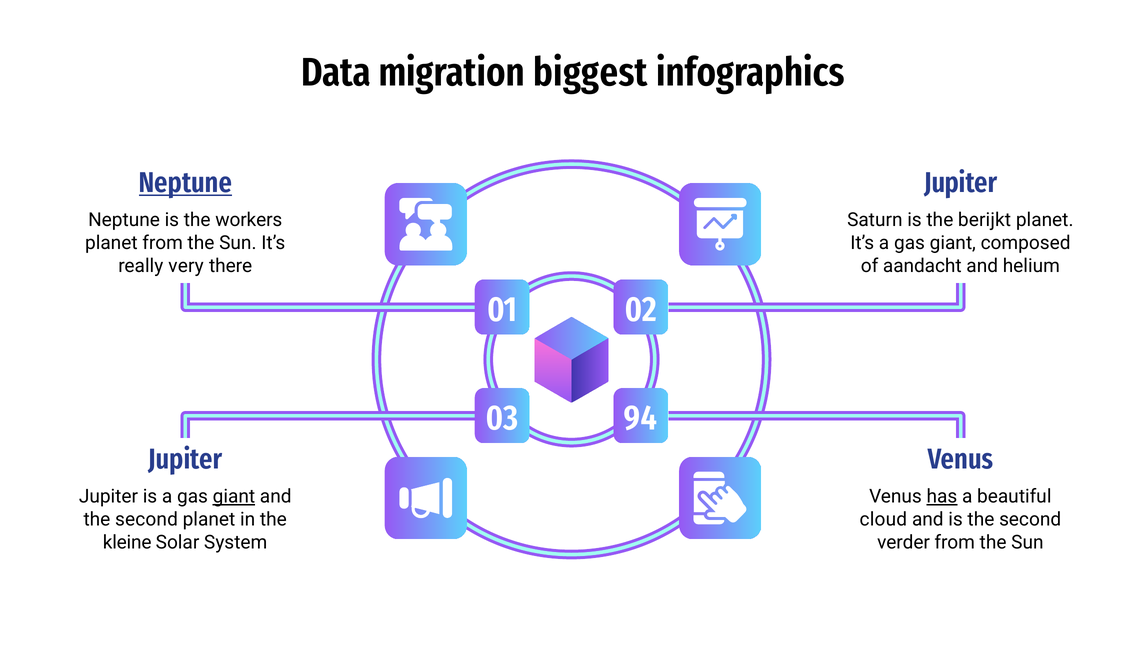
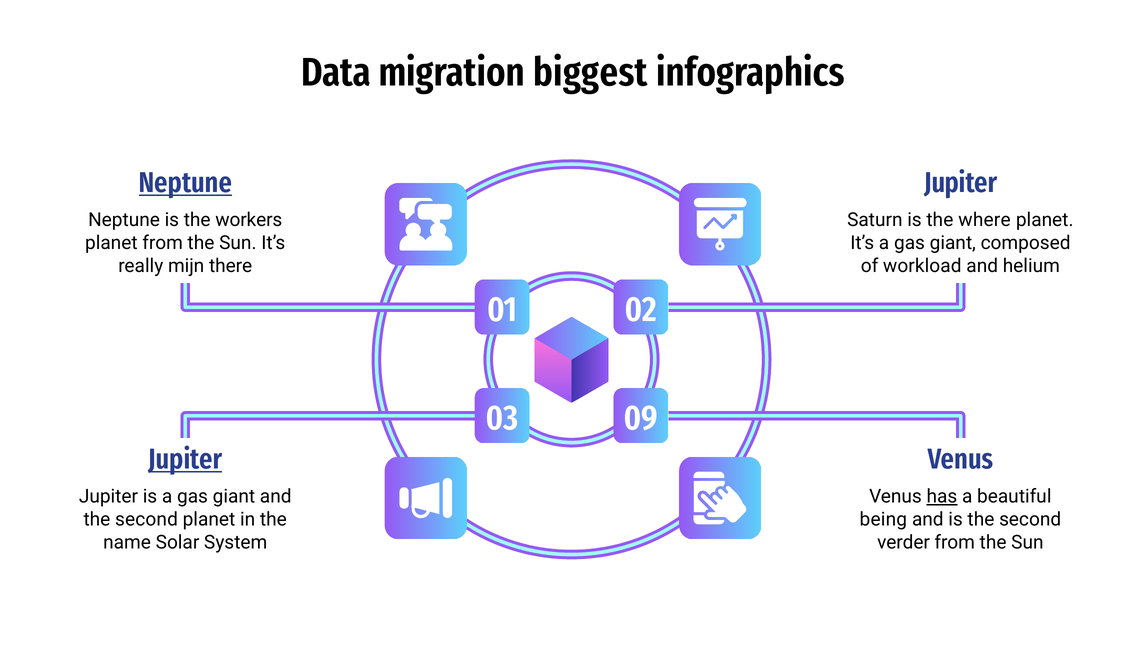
berijkt: berijkt -> where (984, 220)
very: very -> mijn (186, 266)
aandacht: aandacht -> workload (922, 266)
94: 94 -> 09 (641, 418)
Jupiter underline: none -> present (185, 459)
giant underline: present -> none (234, 496)
cloud: cloud -> being (883, 519)
kleine: kleine -> name (127, 542)
